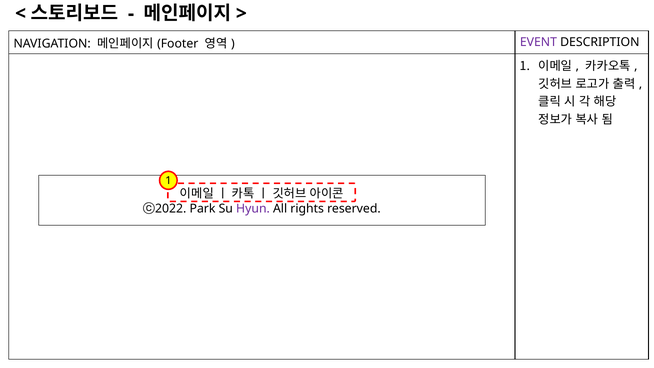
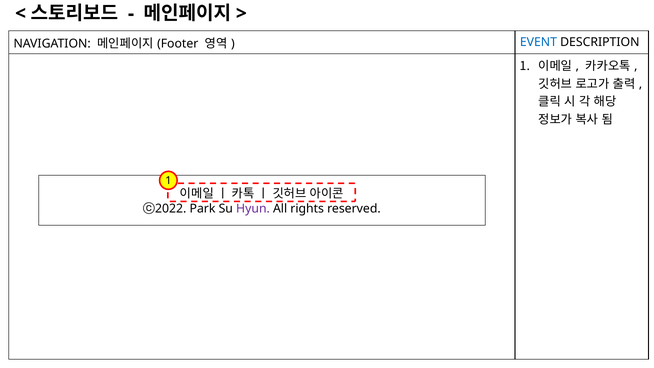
EVENT colour: purple -> blue (538, 42)
